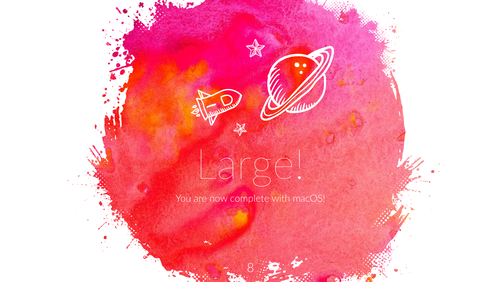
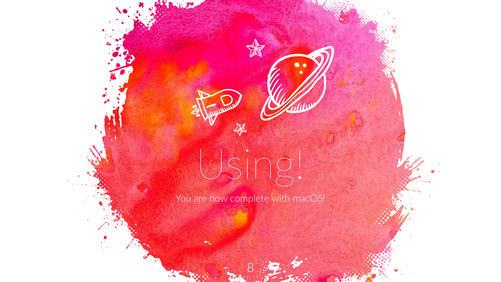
Large: Large -> Using (251, 165)
